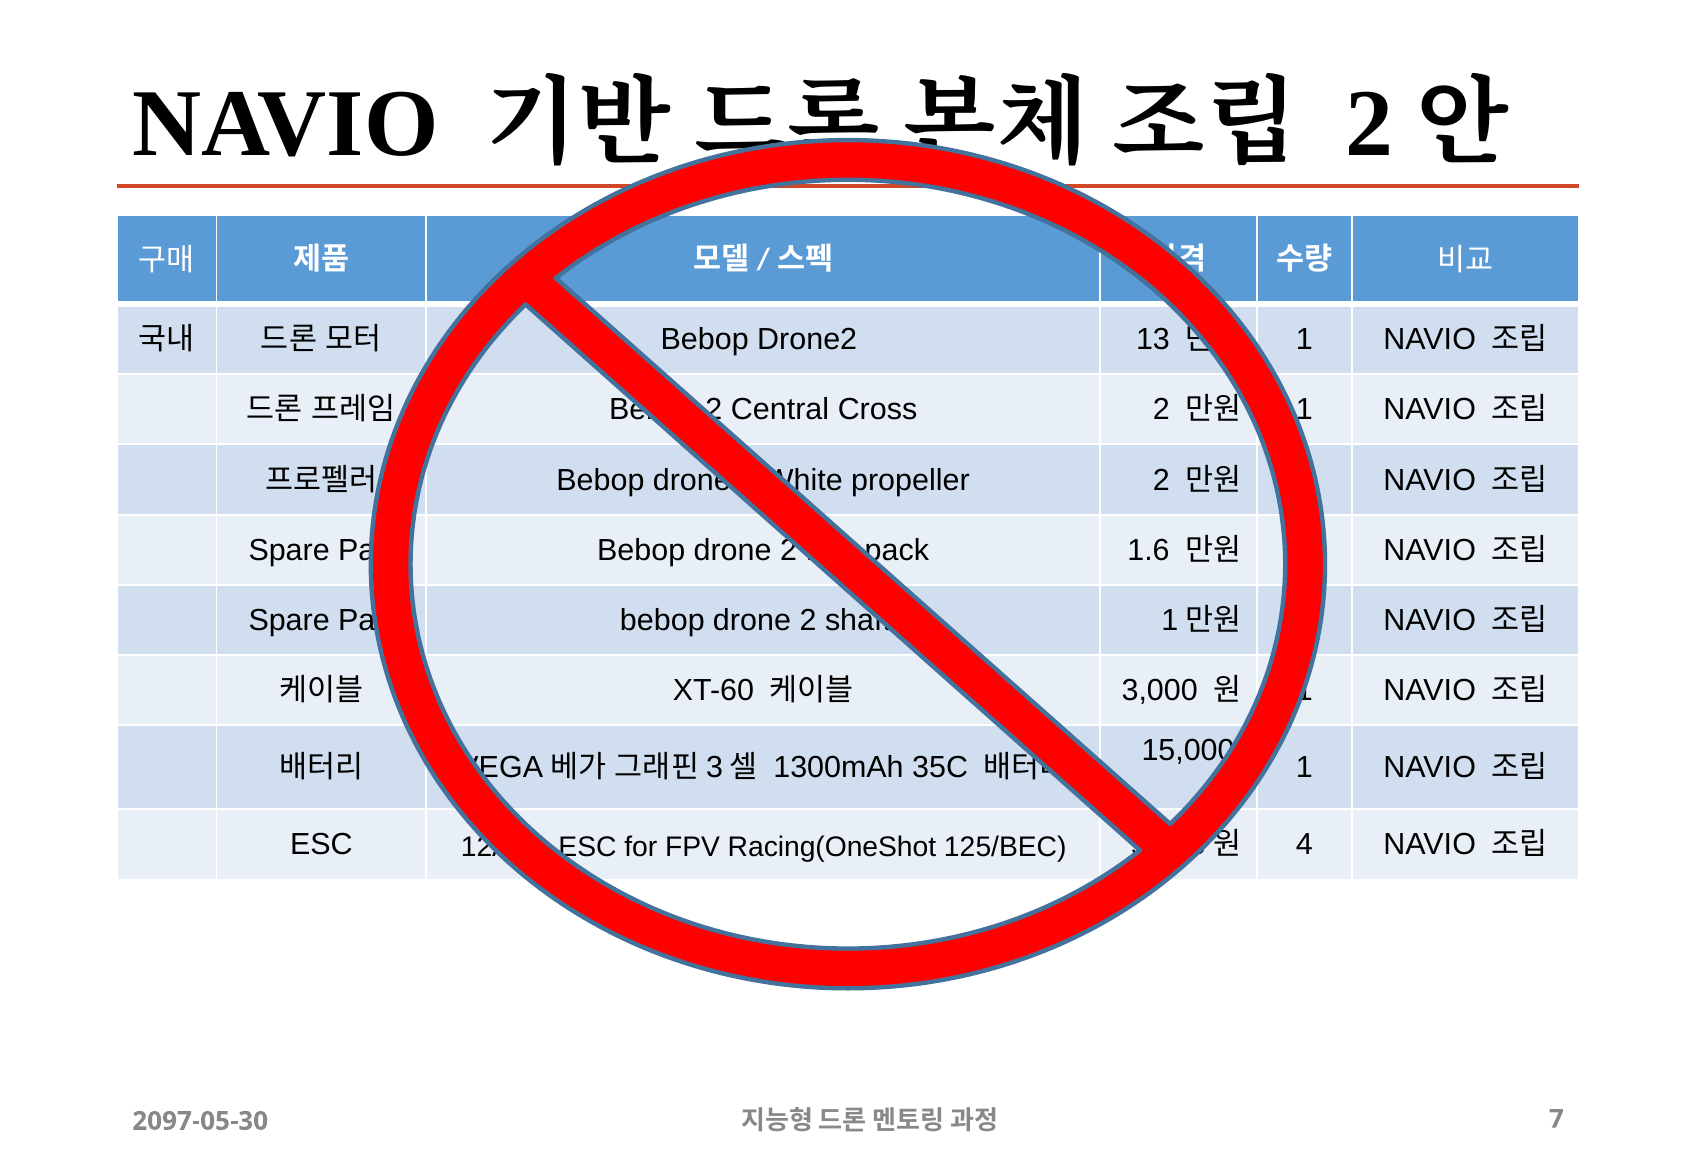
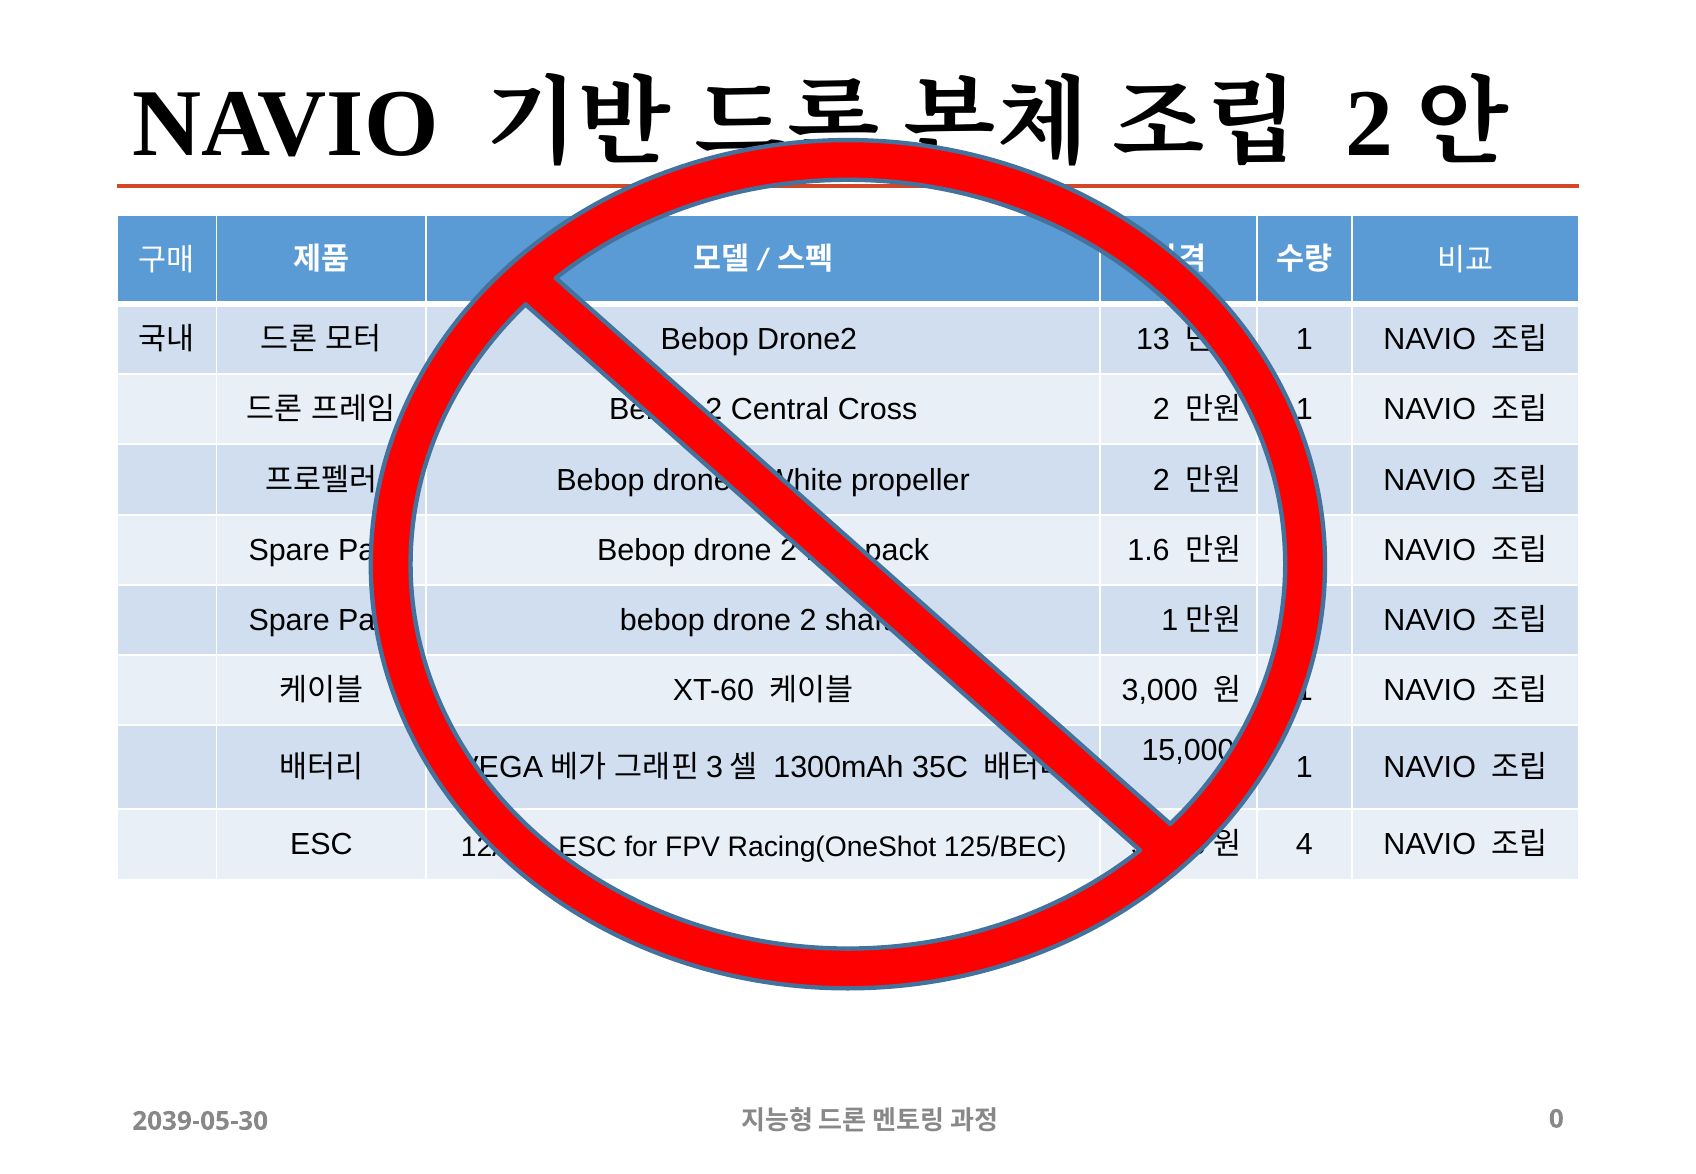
2097-05-30: 2097-05-30 -> 2039-05-30 (200, 1121)
7: 7 -> 0 (1556, 1119)
